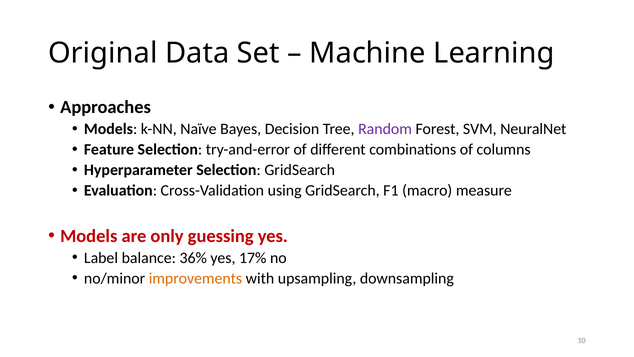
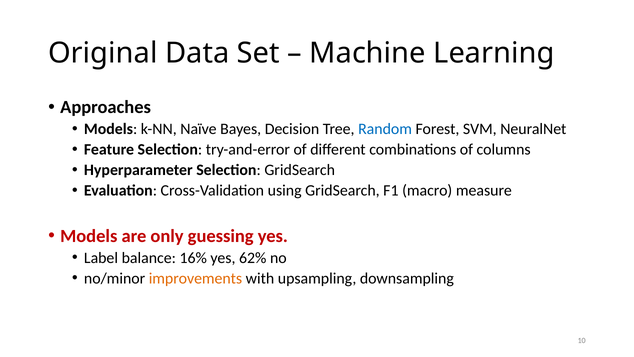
Random colour: purple -> blue (385, 129)
36%: 36% -> 16% (193, 258)
17%: 17% -> 62% (253, 258)
